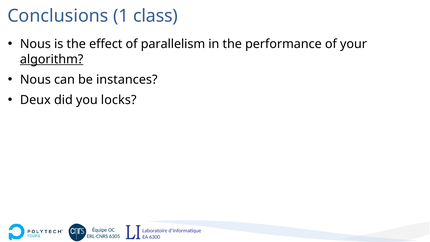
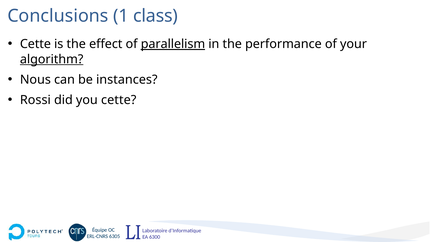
Nous: Nous -> Cette (35, 44)
parallelism underline: none -> present (173, 44)
Deux: Deux -> Rossi (35, 100)
you locks: locks -> cette (119, 100)
